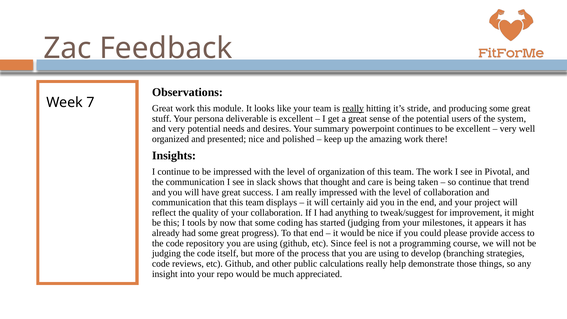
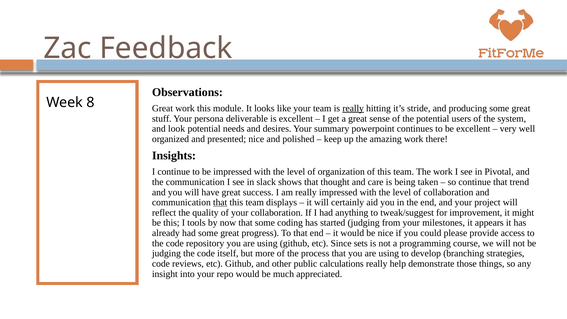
7: 7 -> 8 (90, 102)
and very: very -> look (177, 129)
that underline: none -> present (220, 202)
feel: feel -> sets (361, 243)
